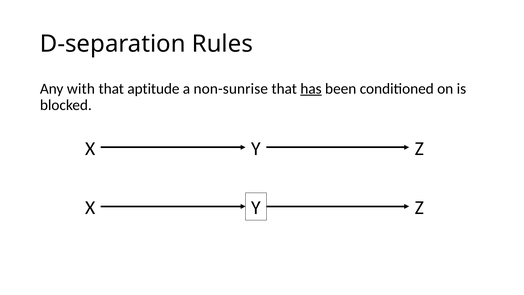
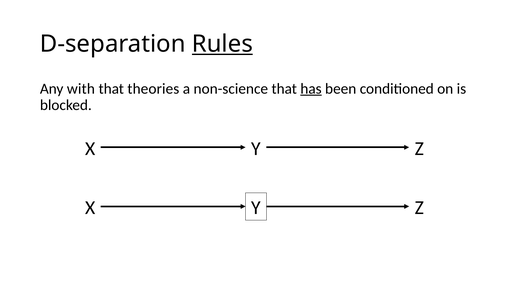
Rules underline: none -> present (222, 44)
aptitude: aptitude -> theories (153, 89)
non-sunrise: non-sunrise -> non-science (231, 89)
